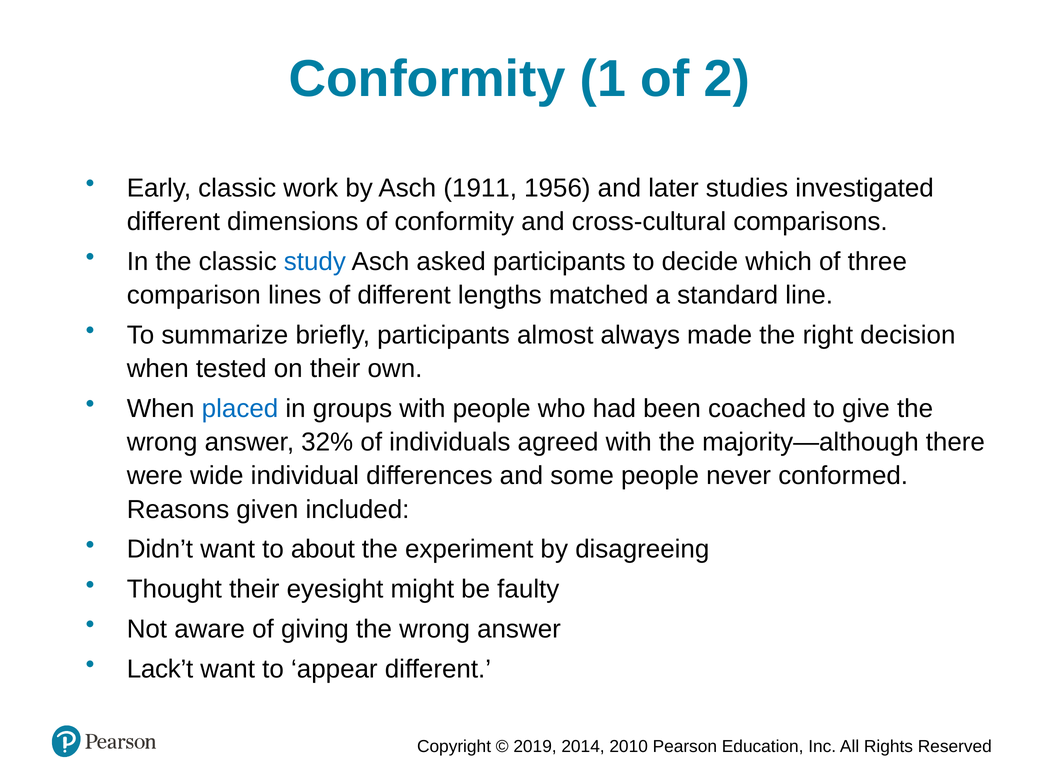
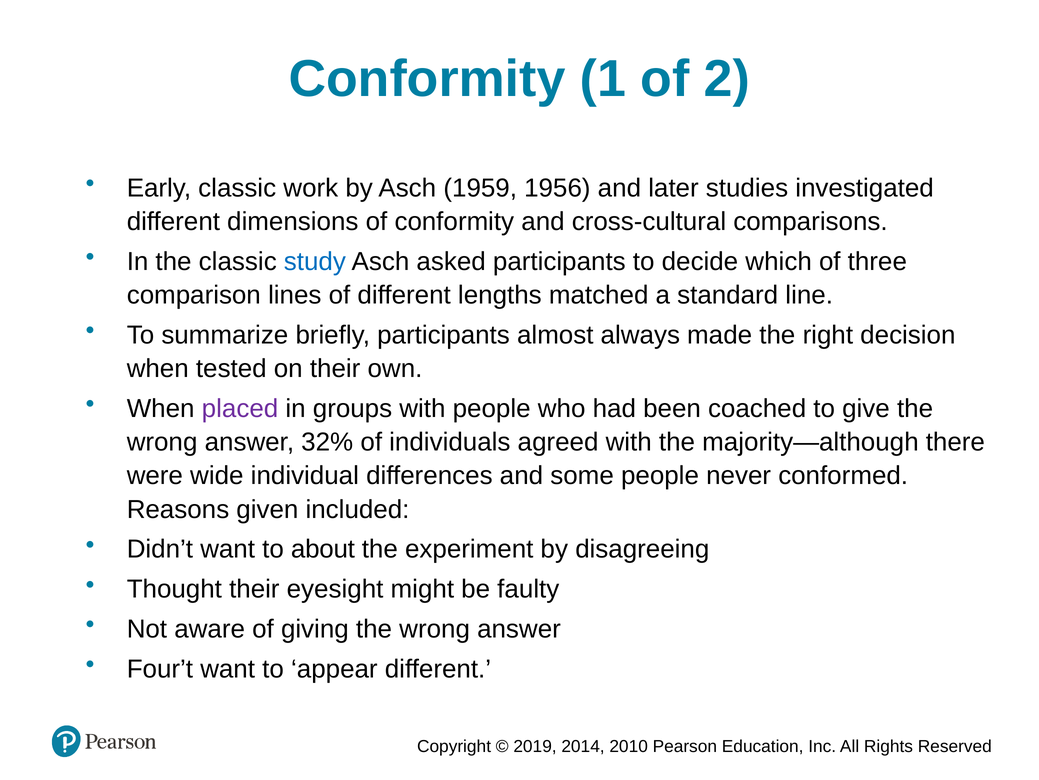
1911: 1911 -> 1959 (480, 188)
placed colour: blue -> purple (240, 408)
Lack’t: Lack’t -> Four’t (160, 668)
